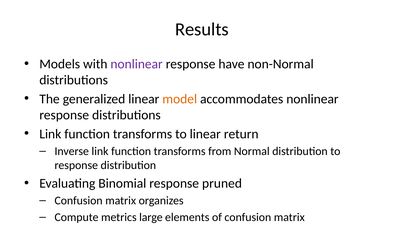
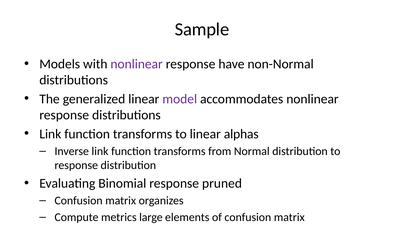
Results: Results -> Sample (202, 29)
model colour: orange -> purple (180, 99)
return: return -> alphas (241, 134)
